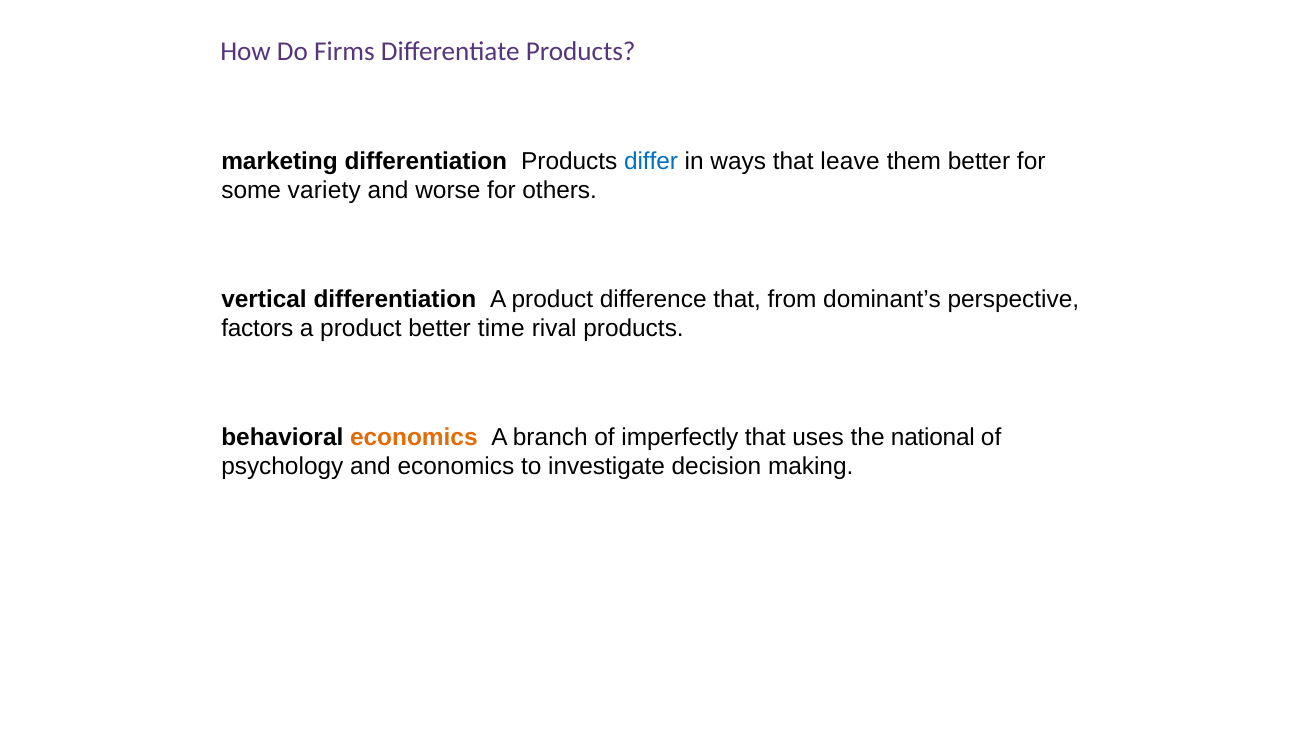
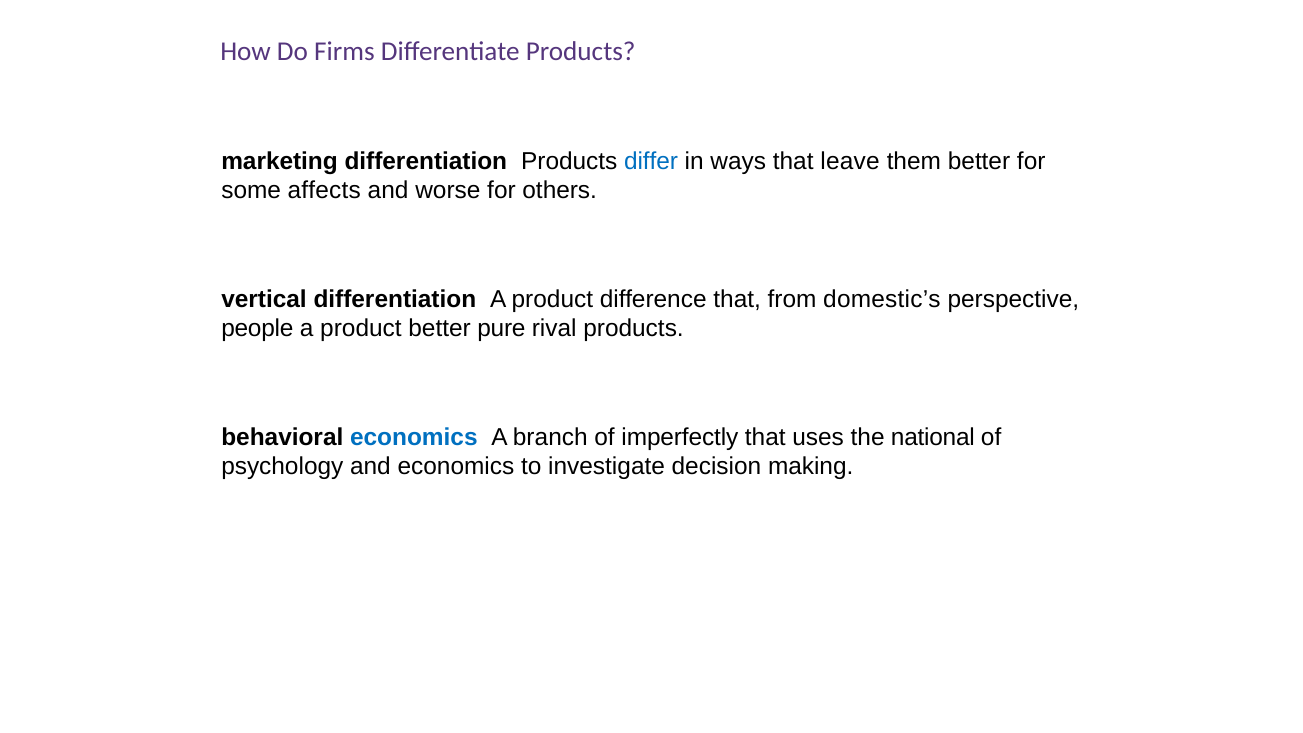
variety: variety -> affects (324, 191)
dominant’s: dominant’s -> domestic’s (882, 299)
factors: factors -> people (257, 329)
time: time -> pure (501, 329)
economics colour: orange -> blue (414, 437)
